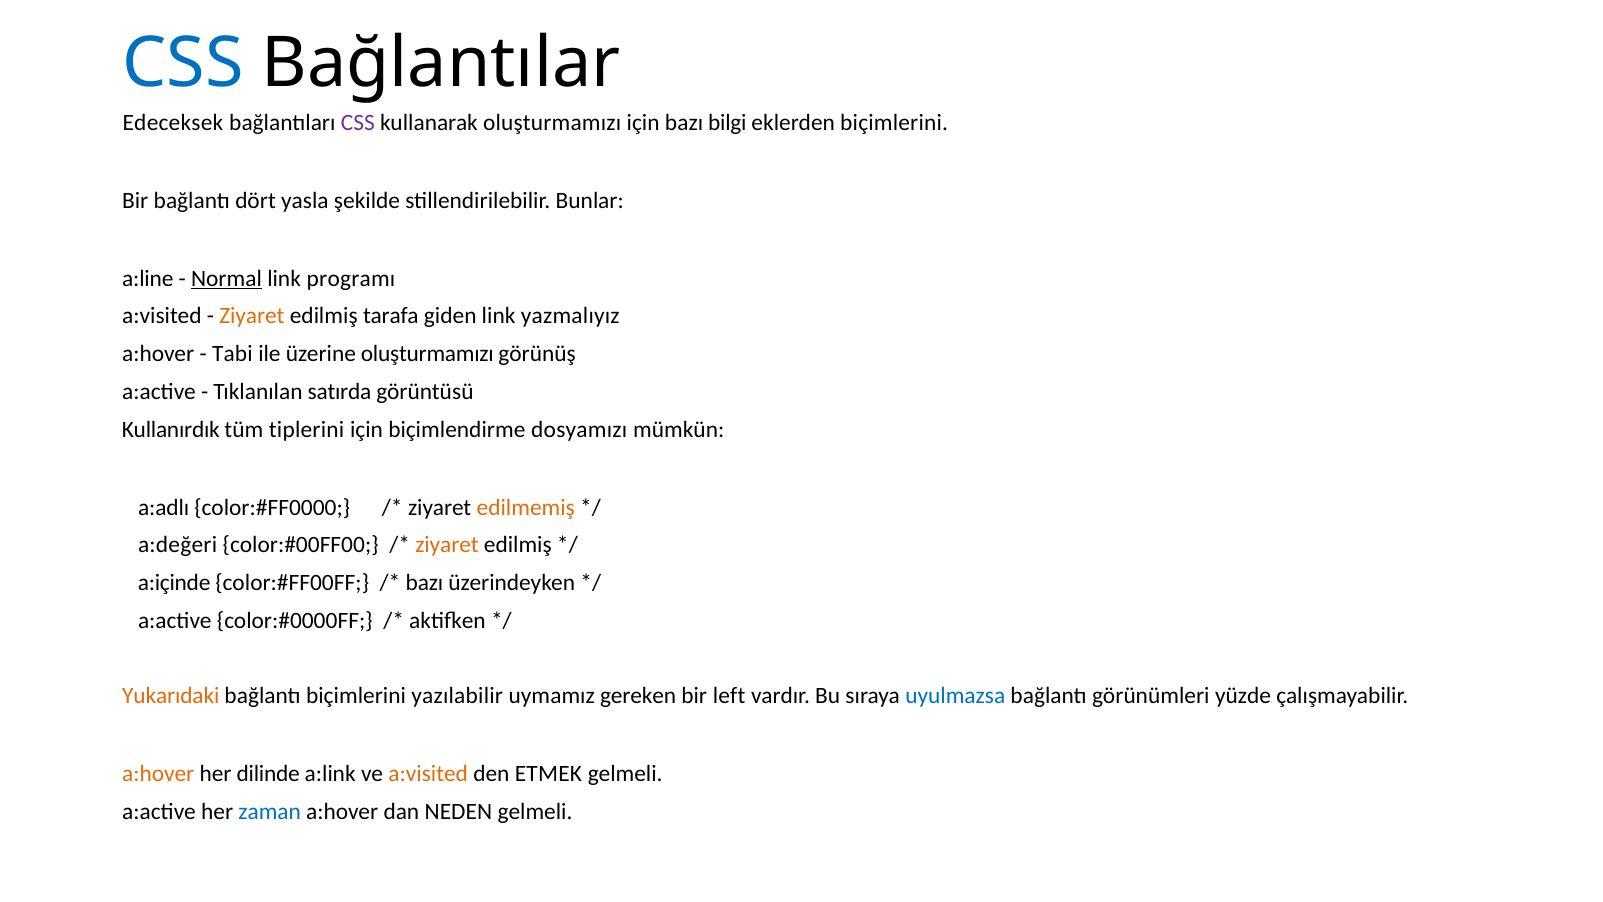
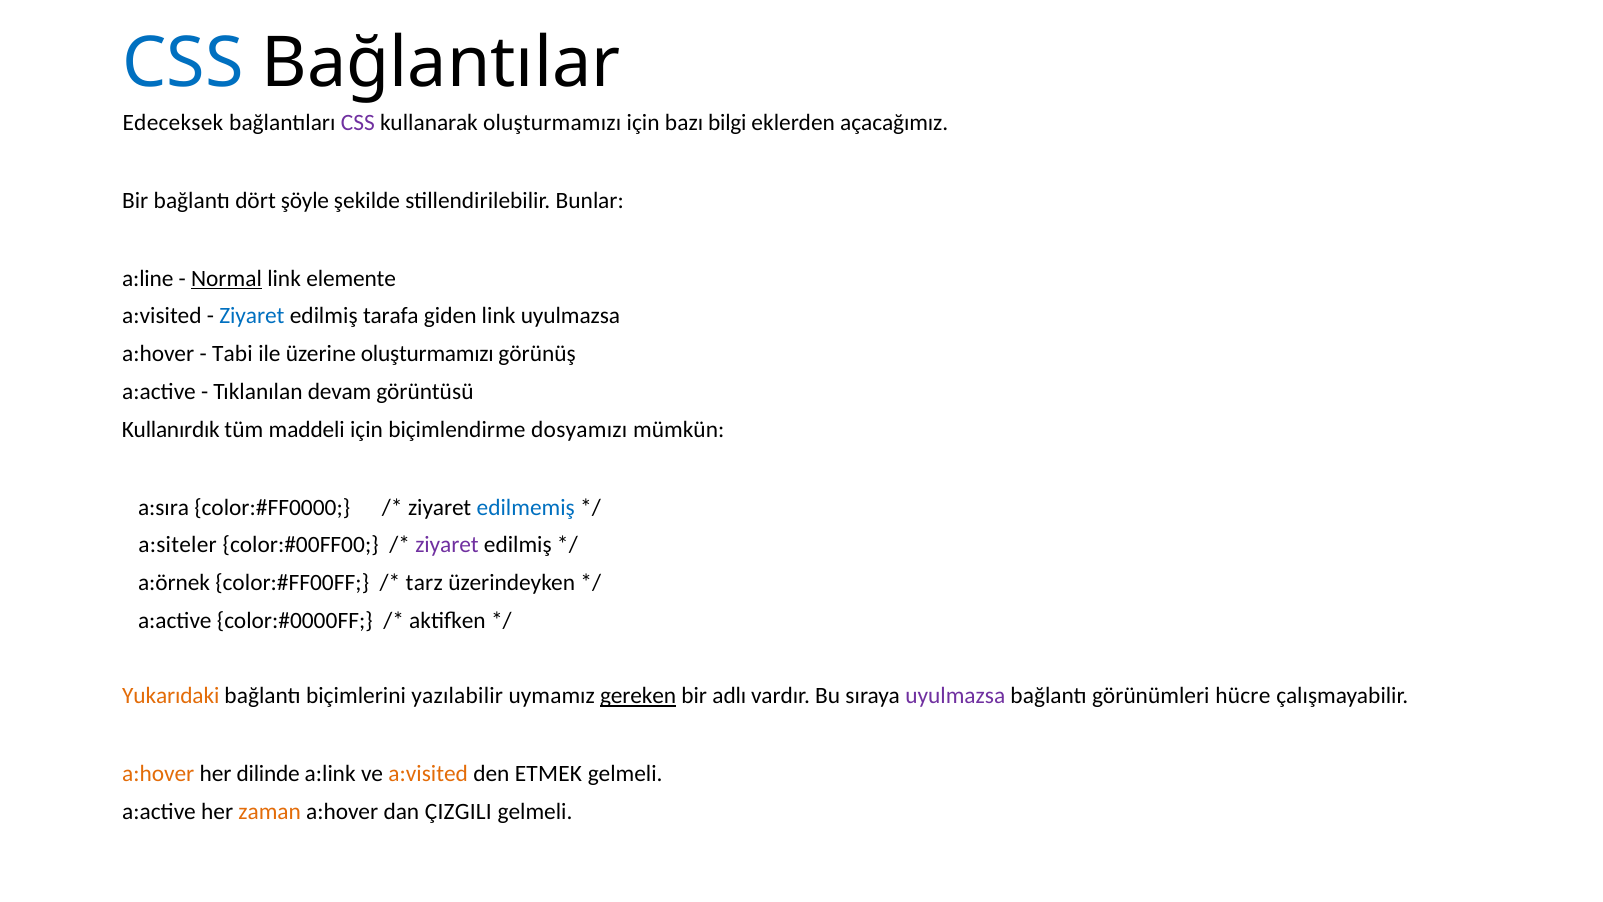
eklerden biçimlerini: biçimlerini -> açacağımız (894, 122)
yasla: yasla -> şöyle (305, 200)
programı: programı -> elemente (351, 278)
Ziyaret colour: orange -> blue (252, 316)
link yazmalıyız: yazmalıyız -> uyulmazsa (570, 316)
satırda: satırda -> devam (340, 392)
tiplerini: tiplerini -> maddeli (307, 429)
a:adlı: a:adlı -> a:sıra (164, 507)
edilmemiş colour: orange -> blue (526, 507)
a:değeri: a:değeri -> a:siteler (178, 545)
ziyaret colour: orange -> purple (447, 545)
a:içinde: a:içinde -> a:örnek (174, 583)
bazı: bazı -> tarz (424, 583)
gereken underline: none -> present (638, 696)
left: left -> adlı (729, 696)
uyulmazsa colour: blue -> purple (955, 696)
yüzde: yüzde -> hücre (1243, 696)
zaman colour: blue -> orange (270, 812)
NEDEN: NEDEN -> ÇIZGILI (458, 812)
